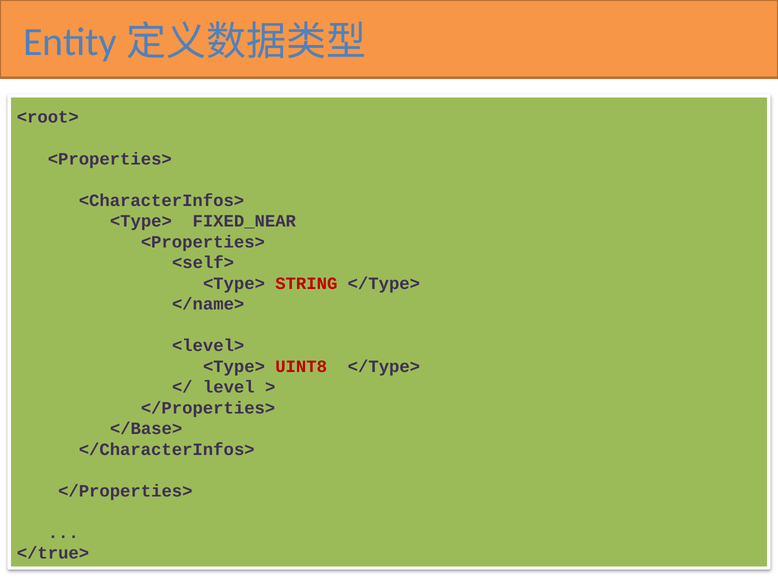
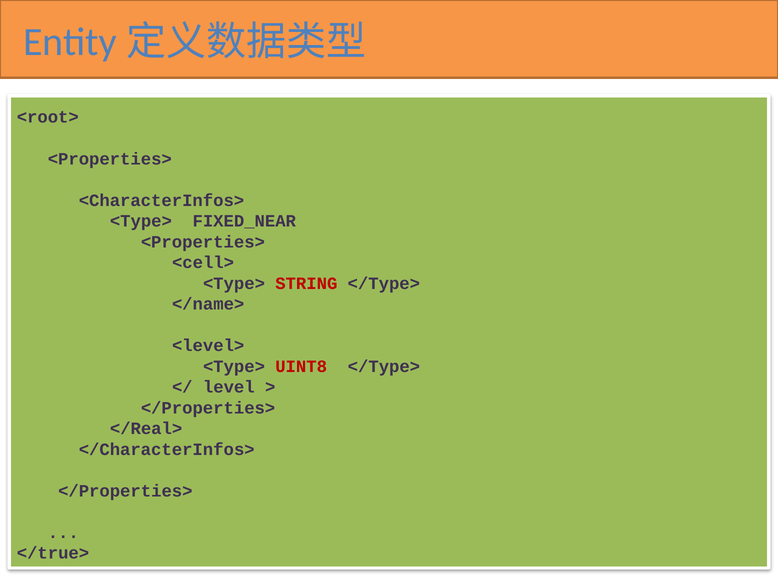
<self>: <self> -> <cell> (203, 262)
</Base>: </Base> -> </Real> (146, 428)
